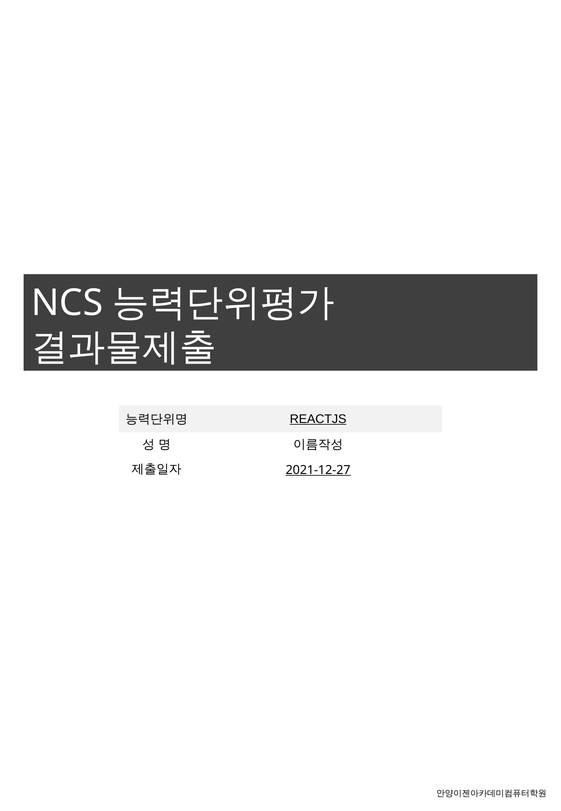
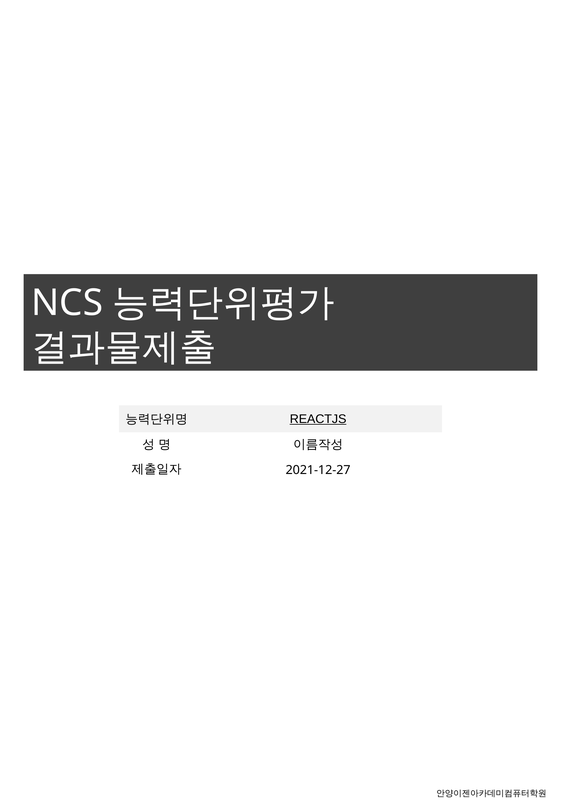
2021-12-27 underline: present -> none (318, 470)
